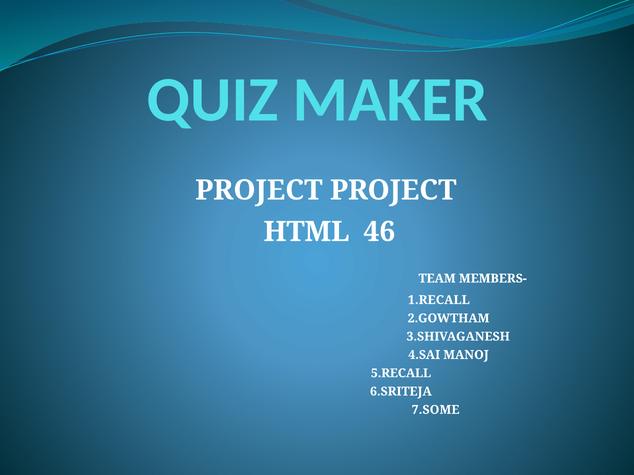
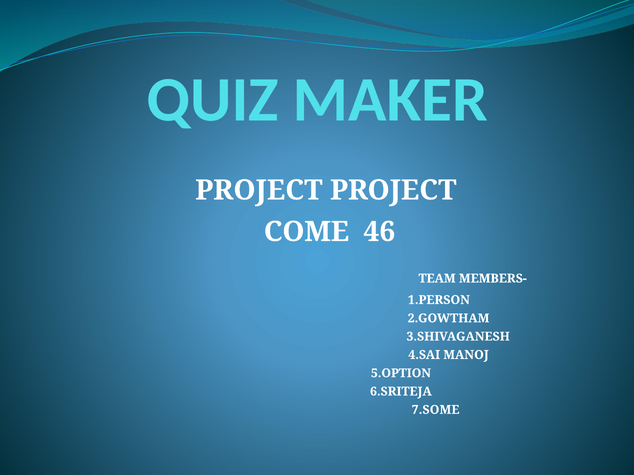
HTML: HTML -> COME (306, 232)
1.RECALL: 1.RECALL -> 1.PERSON (439, 300)
5.RECALL: 5.RECALL -> 5.OPTION (401, 374)
